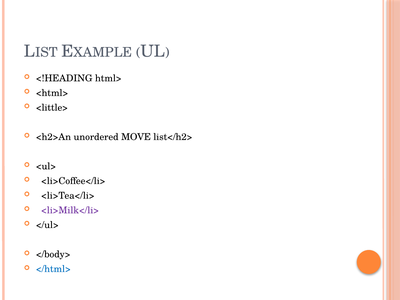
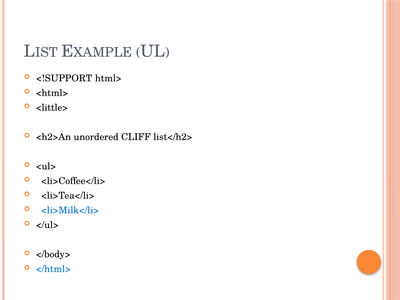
<!HEADING: <!HEADING -> <!SUPPORT (64, 78)
MOVE: MOVE -> CLIFF (136, 137)
<li>Milk</li> colour: purple -> blue (70, 210)
